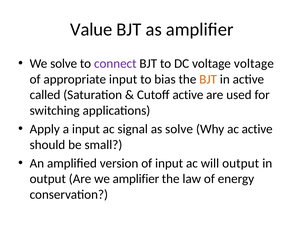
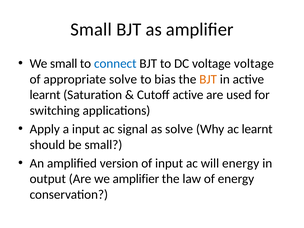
Value: Value -> Small (91, 29)
We solve: solve -> small (64, 63)
connect colour: purple -> blue (115, 63)
appropriate input: input -> solve (123, 79)
called: called -> learnt (45, 95)
ac active: active -> learnt (257, 129)
will output: output -> energy (241, 163)
